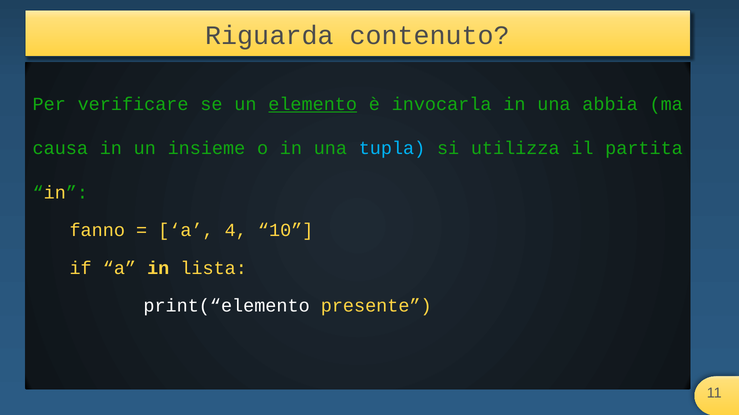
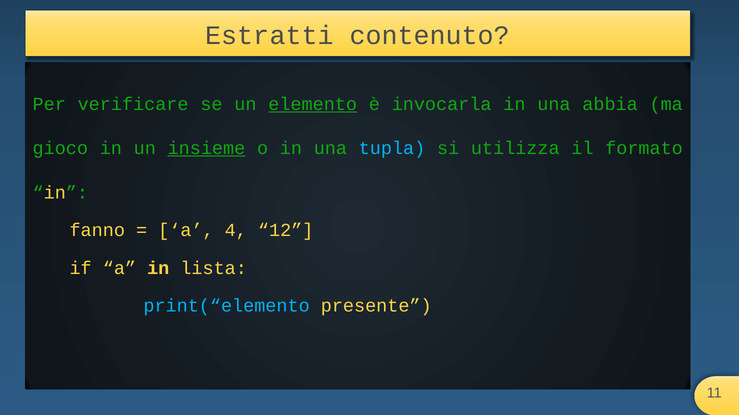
Riguarda: Riguarda -> Estratti (270, 36)
causa: causa -> gioco (60, 148)
insieme underline: none -> present (206, 148)
partita: partita -> formato (644, 148)
10: 10 -> 12 (286, 231)
print(“elemento colour: white -> light blue (227, 306)
